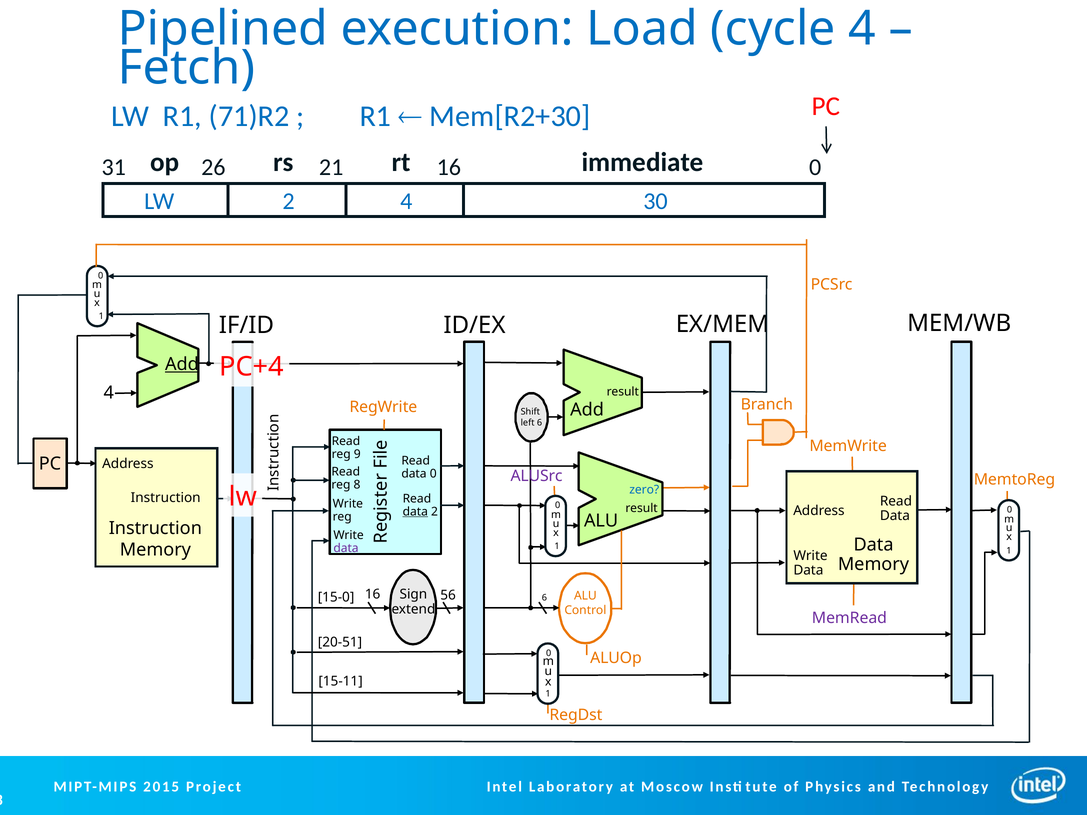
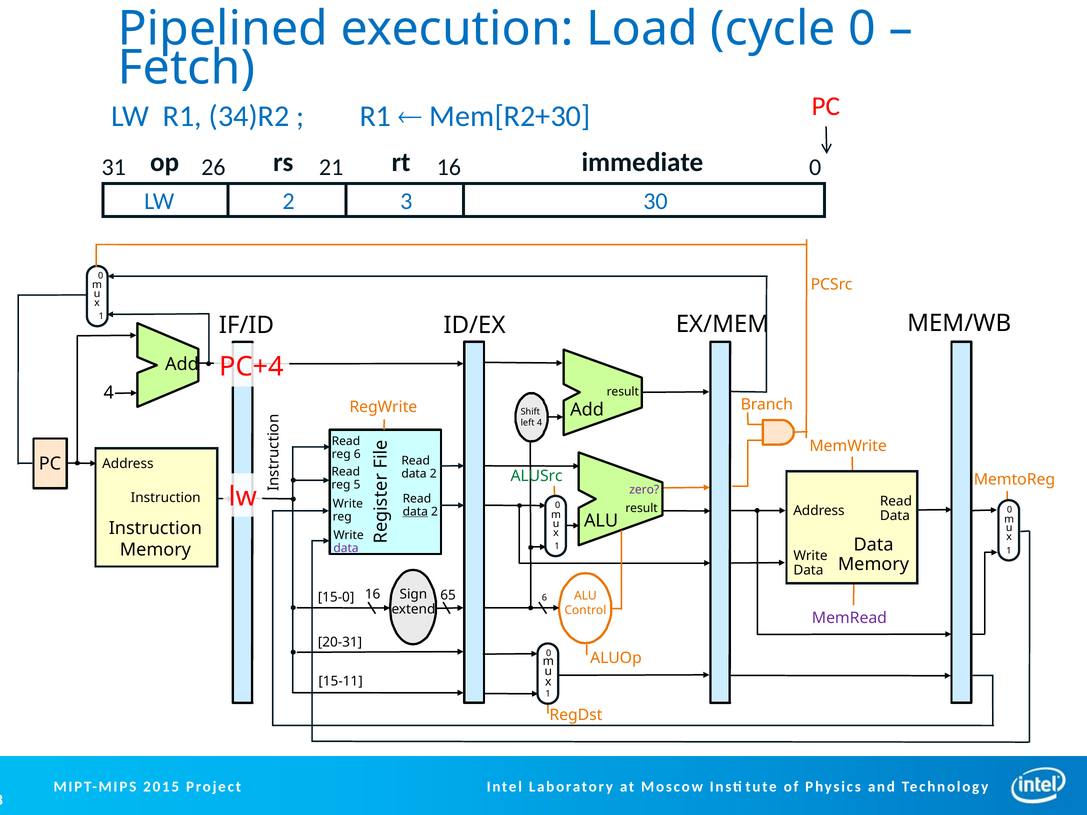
cycle 4: 4 -> 0 (862, 29)
71)R2: 71)R2 -> 34)R2 (249, 116)
2 4: 4 -> 3 (406, 201)
Add underline: present -> none (182, 364)
left 6: 6 -> 4 (539, 423)
reg 9: 9 -> 6 (357, 454)
0: 0 -> 2 (433, 474)
ALUSrc colour: purple -> green (537, 476)
8: 8 -> 5 (357, 485)
zero colour: blue -> purple (644, 490)
56: 56 -> 65 (448, 595)
20-51: 20-51 -> 20-31 (340, 642)
